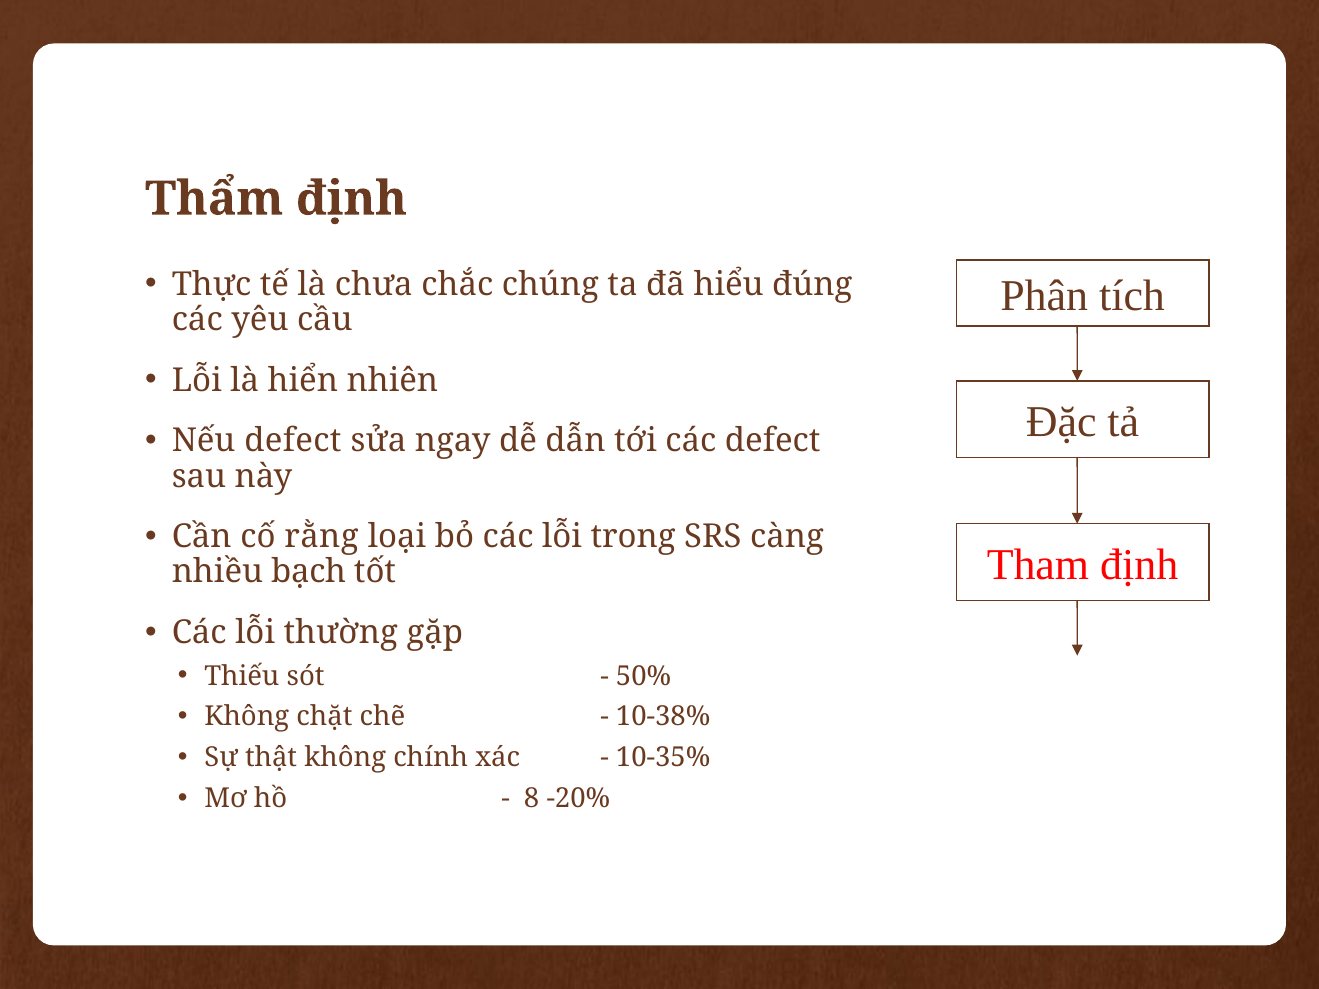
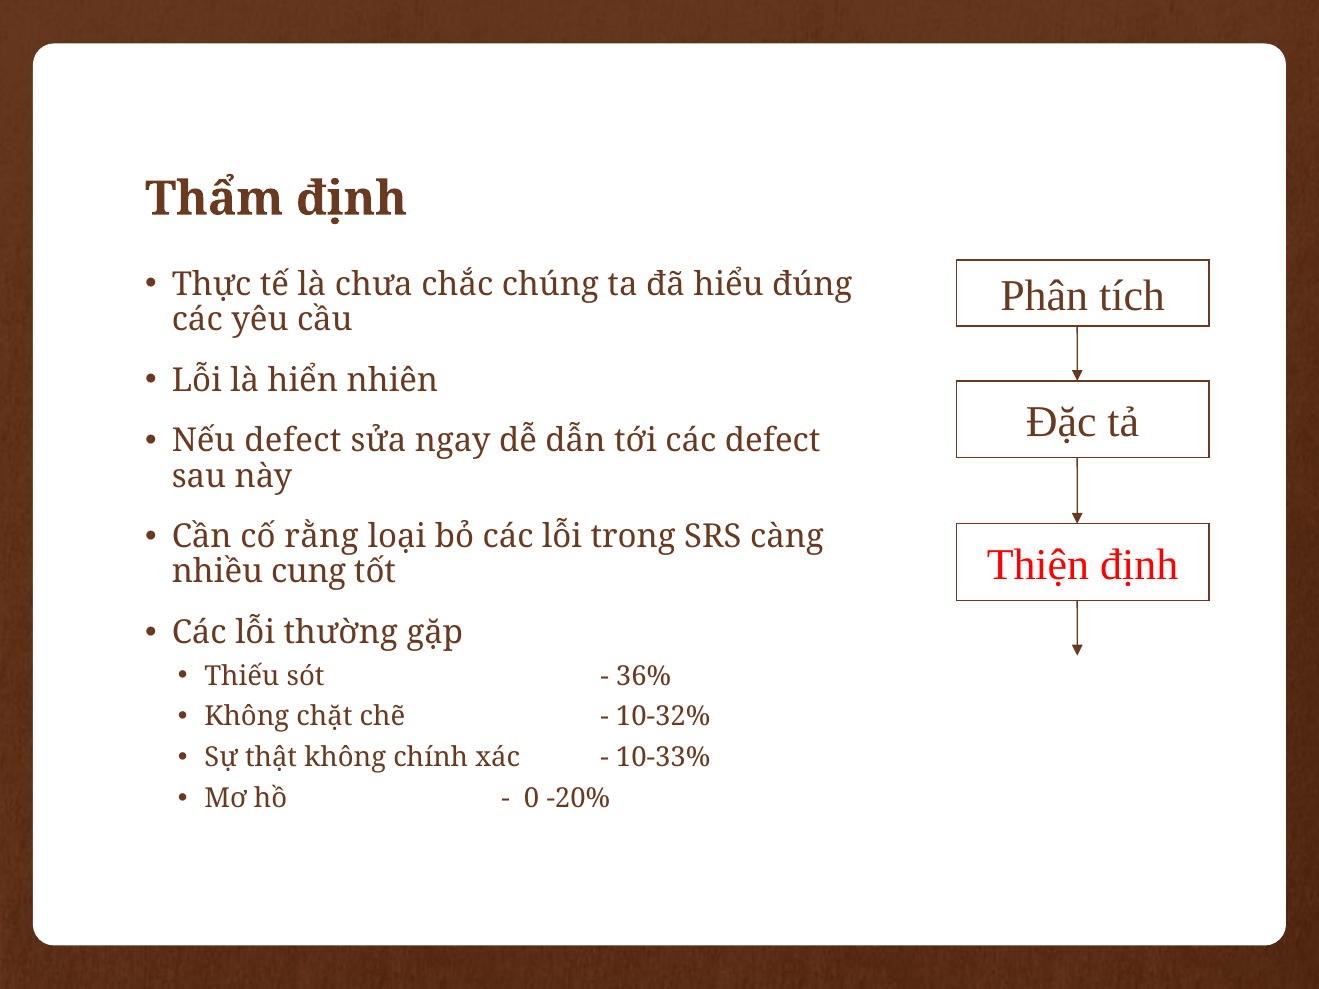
Tham: Tham -> Thiện (1038, 565)
bạch: bạch -> cung (309, 572)
50%: 50% -> 36% (644, 676)
10-38%: 10-38% -> 10-32% (663, 717)
10-35%: 10-35% -> 10-33% (663, 758)
8: 8 -> 0 (532, 798)
